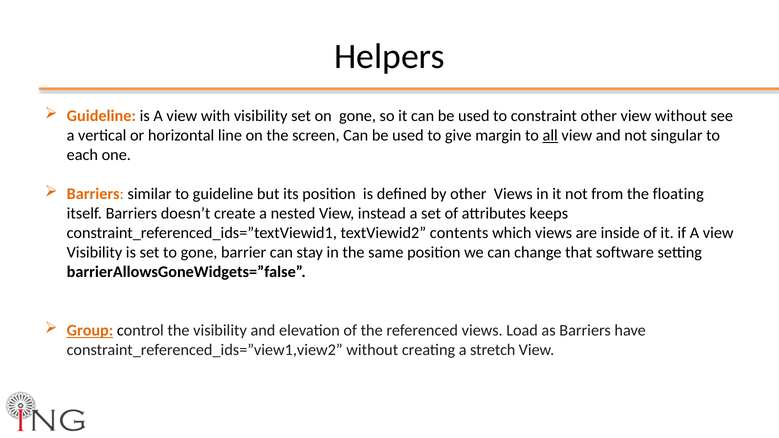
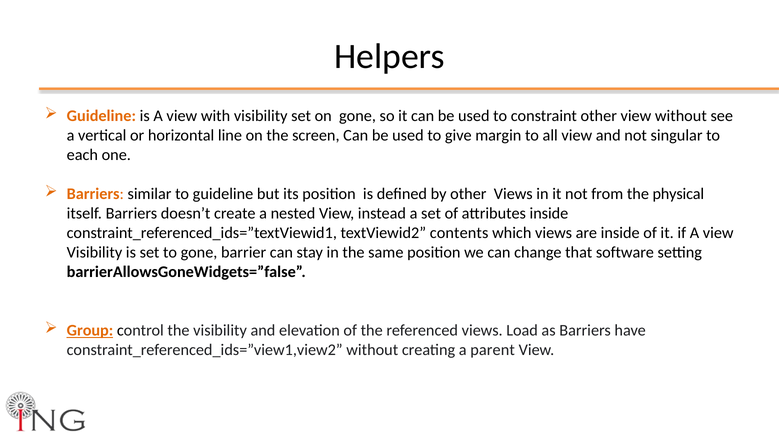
all underline: present -> none (550, 136)
floating: floating -> physical (678, 194)
attributes keeps: keeps -> inside (549, 214)
stretch: stretch -> parent (493, 350)
